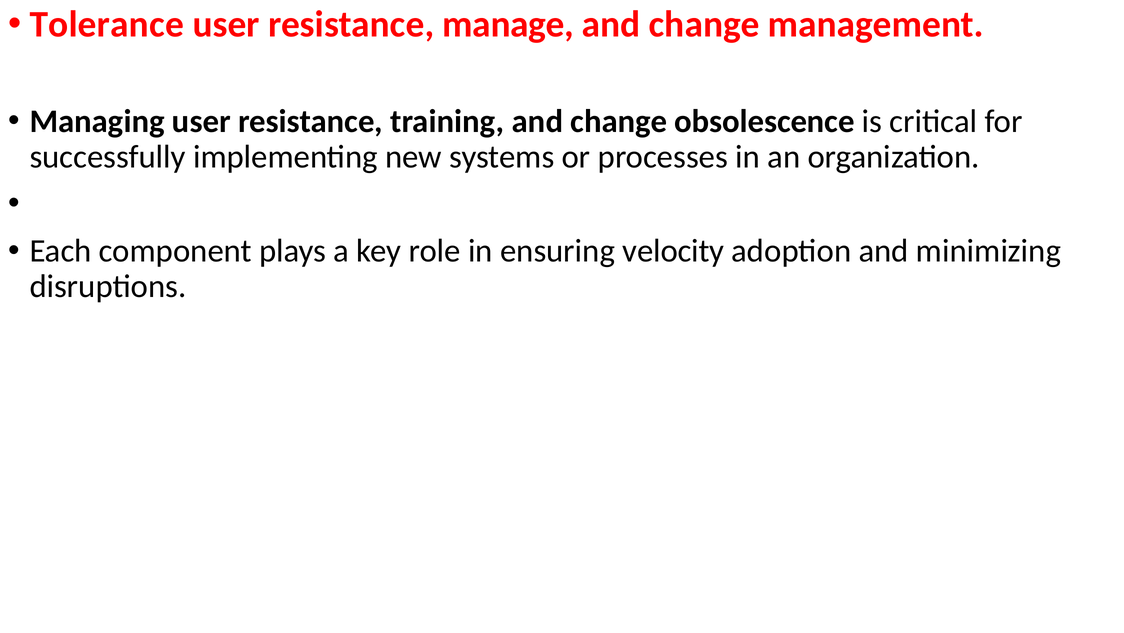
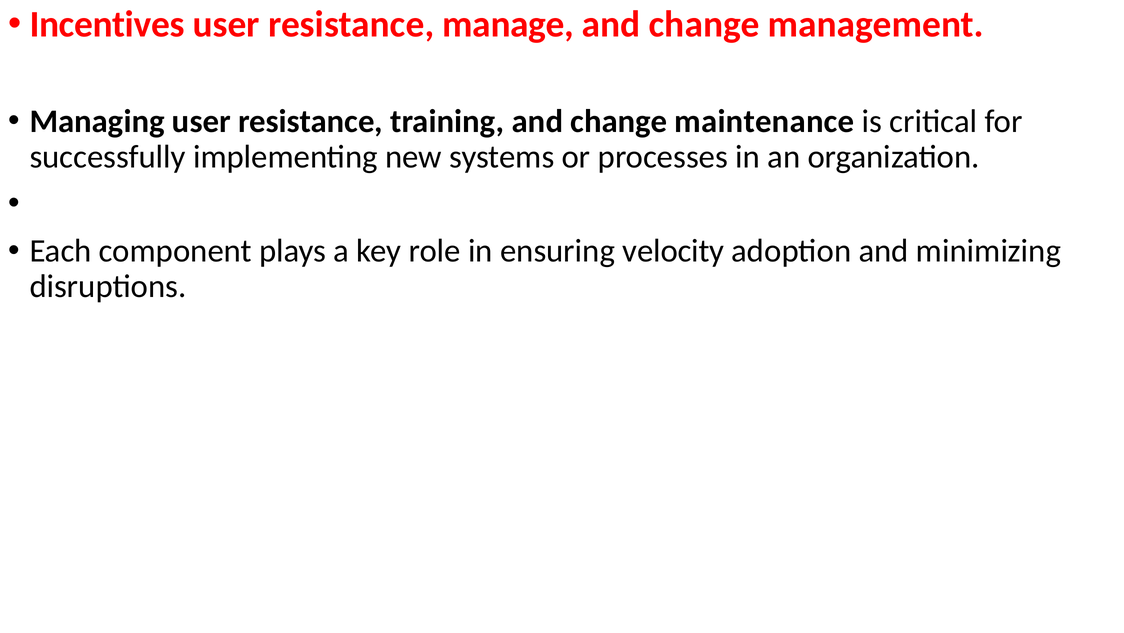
Tolerance: Tolerance -> Incentives (107, 24)
obsolescence: obsolescence -> maintenance (764, 121)
